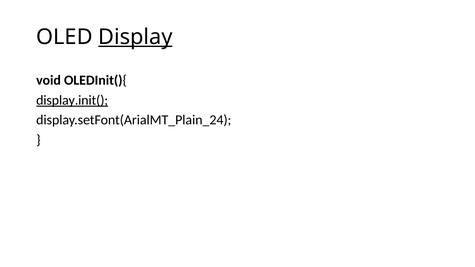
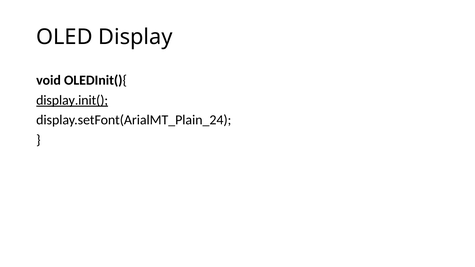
Display underline: present -> none (135, 37)
